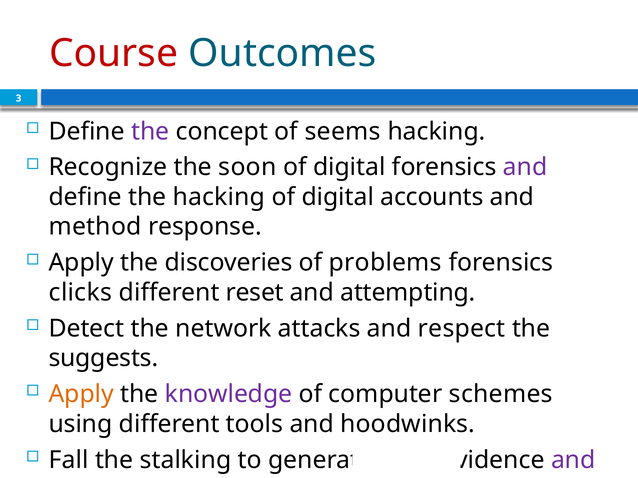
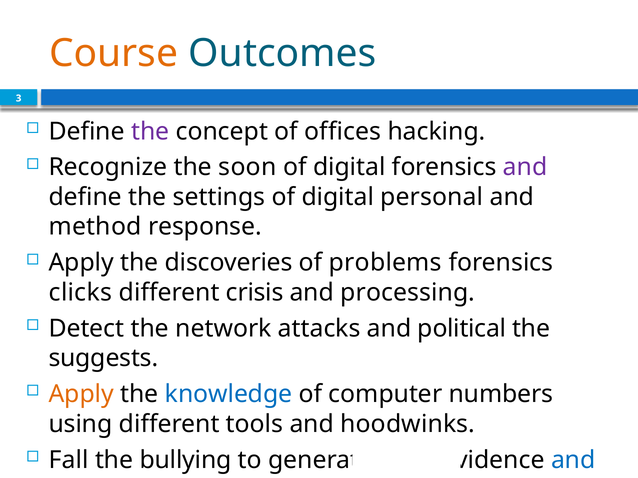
Course colour: red -> orange (114, 53)
seems: seems -> offices (343, 131)
the hacking: hacking -> settings (219, 197)
accounts: accounts -> personal (432, 197)
reset: reset -> crisis (255, 293)
attempting: attempting -> processing (408, 293)
respect: respect -> political (462, 329)
knowledge colour: purple -> blue (229, 395)
schemes: schemes -> numbers (501, 395)
stalking: stalking -> bullying (186, 460)
and colour: purple -> blue (573, 460)
